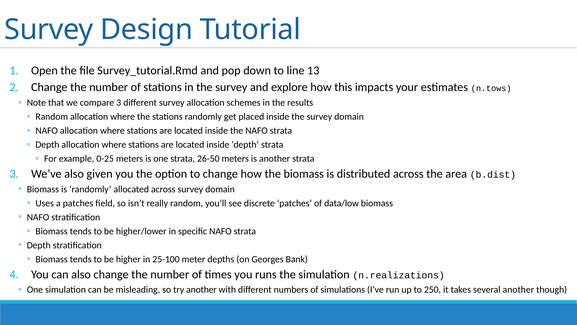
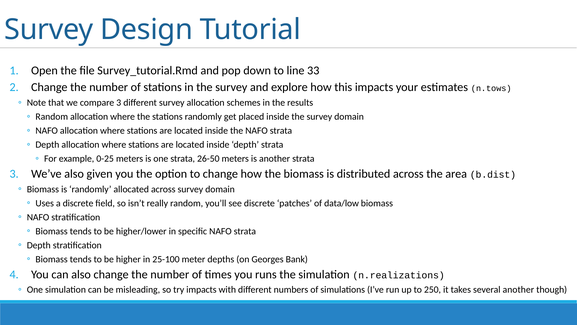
13: 13 -> 33 (313, 71)
a patches: patches -> discrete (78, 203)
try another: another -> impacts (201, 289)
